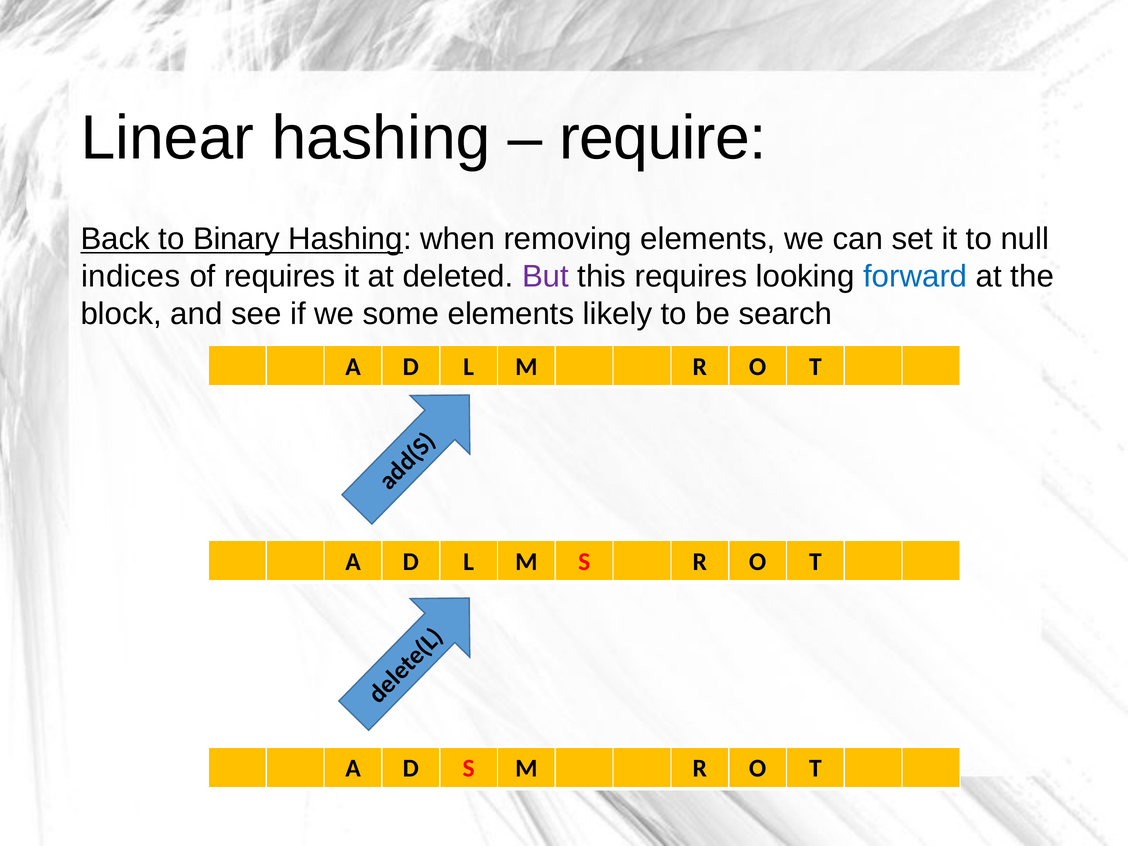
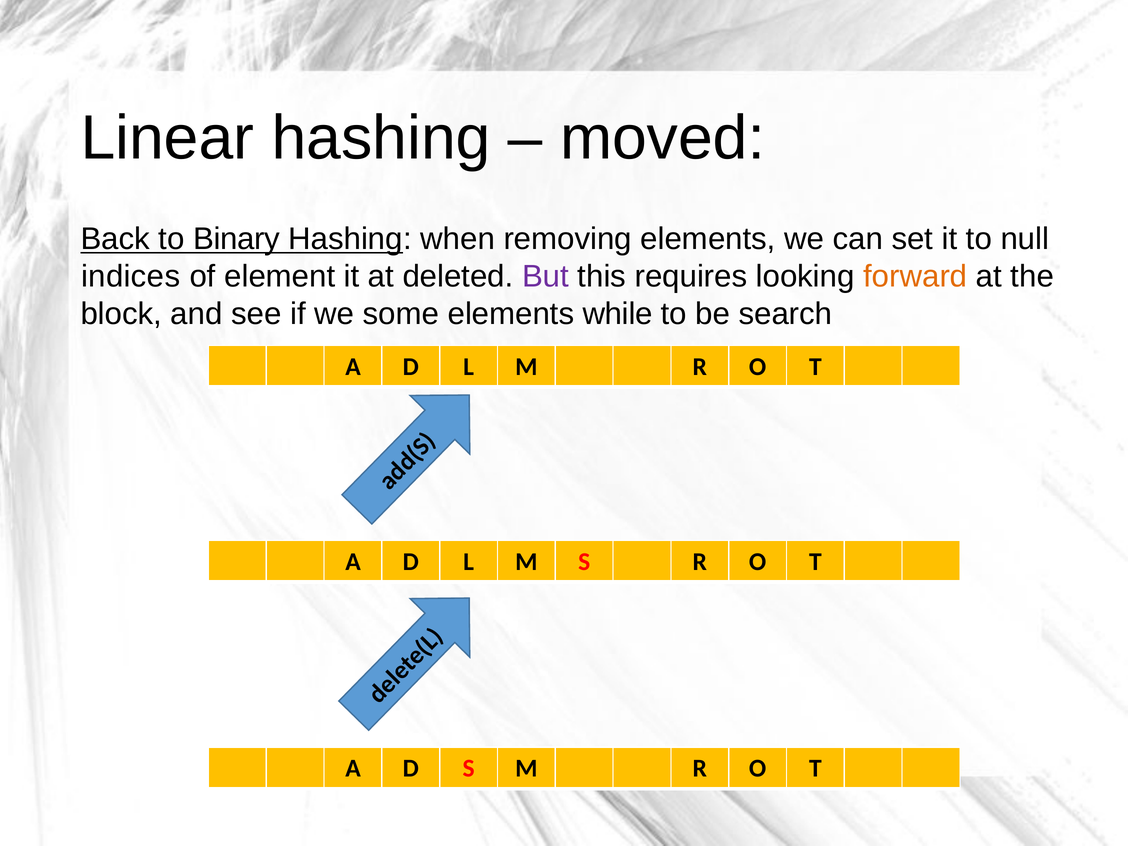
require: require -> moved (663, 138)
of requires: requires -> element (280, 277)
forward colour: blue -> orange (915, 277)
likely: likely -> while (618, 314)
